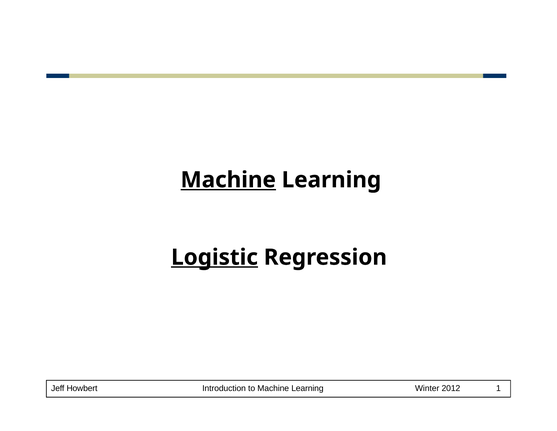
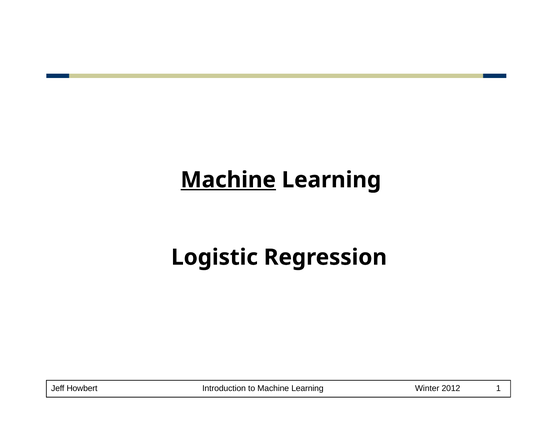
Logistic underline: present -> none (215, 257)
